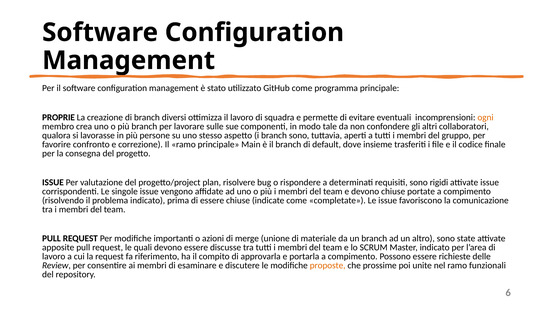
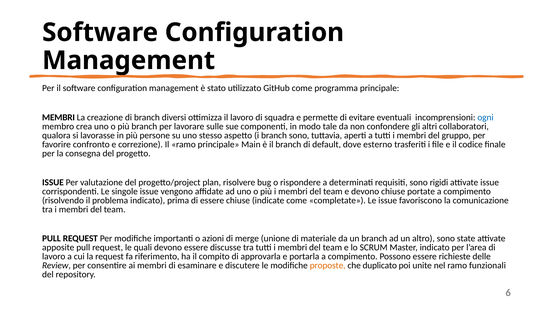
PROPRIE: PROPRIE -> MEMBRI (58, 118)
ogni colour: orange -> blue (485, 118)
insieme: insieme -> esterno (378, 144)
prossime: prossime -> duplicato (380, 266)
